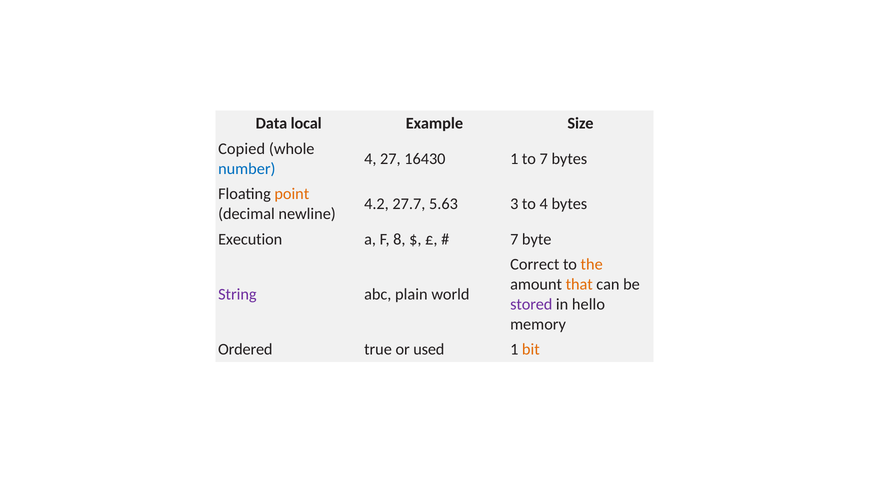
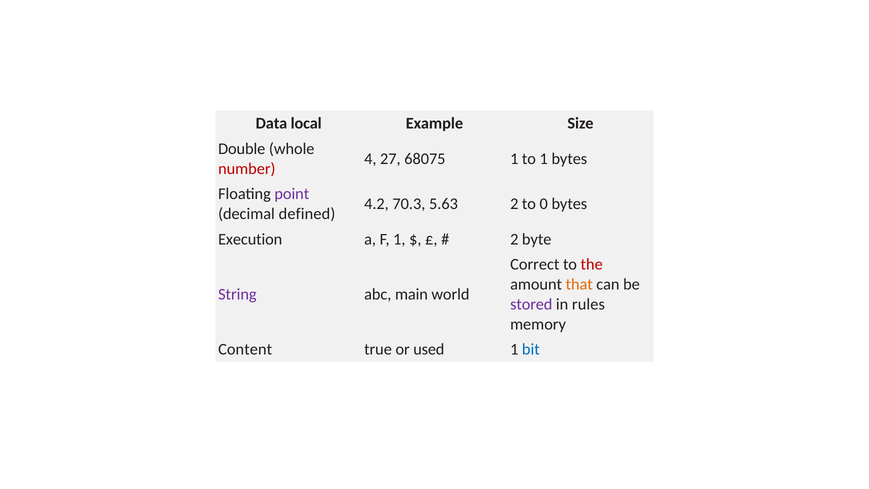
Copied: Copied -> Double (242, 149)
16430: 16430 -> 68075 (425, 159)
to 7: 7 -> 1 (544, 159)
number colour: blue -> red (247, 169)
point colour: orange -> purple (292, 194)
27.7: 27.7 -> 70.3 (409, 204)
5.63 3: 3 -> 2 (514, 204)
to 4: 4 -> 0 (544, 204)
newline: newline -> defined (307, 214)
F 8: 8 -> 1 (399, 239)
7: 7 -> 2 (514, 239)
the colour: orange -> red (592, 264)
plain: plain -> main (411, 294)
hello: hello -> rules (588, 304)
Ordered: Ordered -> Content (245, 349)
bit colour: orange -> blue (531, 349)
